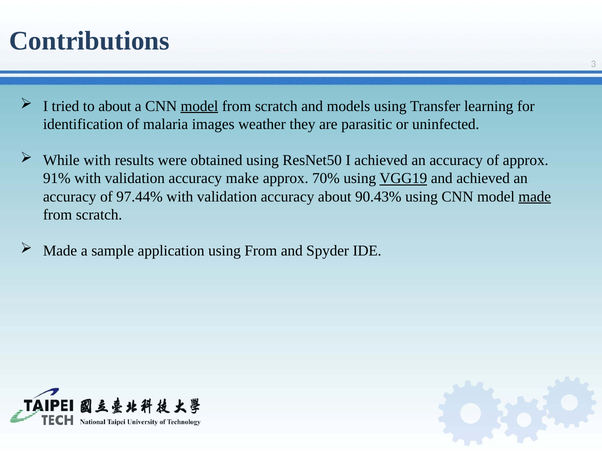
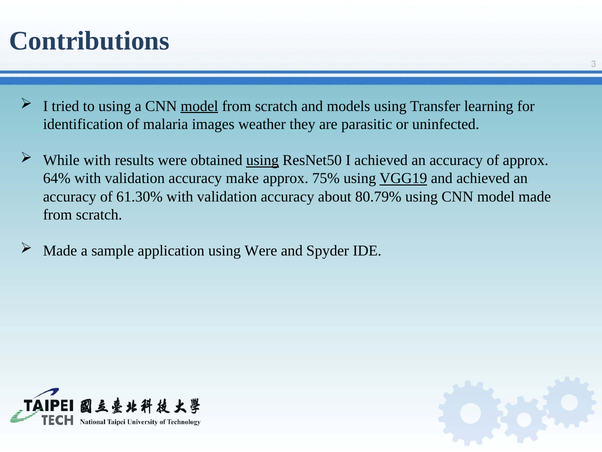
to about: about -> using (115, 106)
using underline: none -> present (263, 160)
91%: 91% -> 64% (57, 178)
70%: 70% -> 75% (326, 178)
97.44%: 97.44% -> 61.30% (140, 196)
90.43%: 90.43% -> 80.79% (378, 196)
made underline: present -> none (535, 196)
using From: From -> Were (261, 251)
